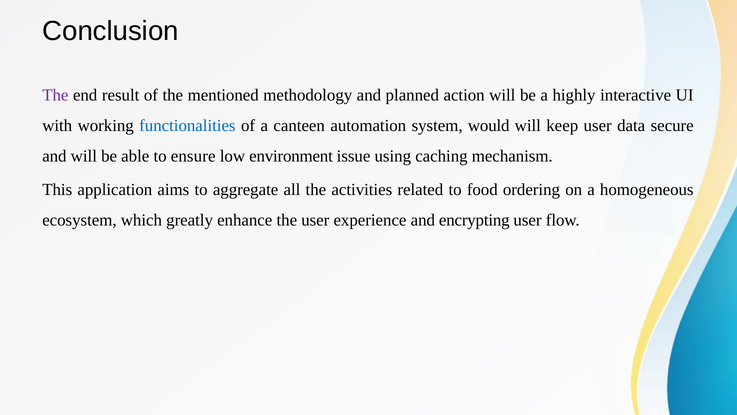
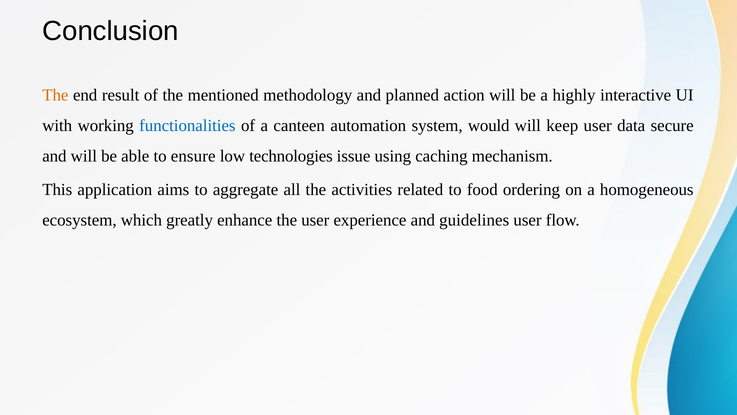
The colour: purple -> orange (55, 95)
environment: environment -> technologies (291, 156)
encrypting: encrypting -> guidelines (474, 220)
